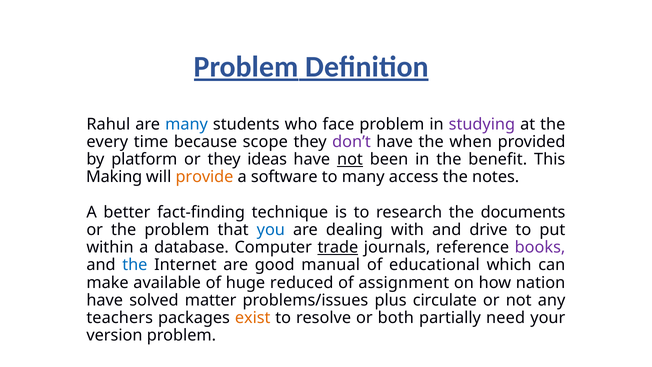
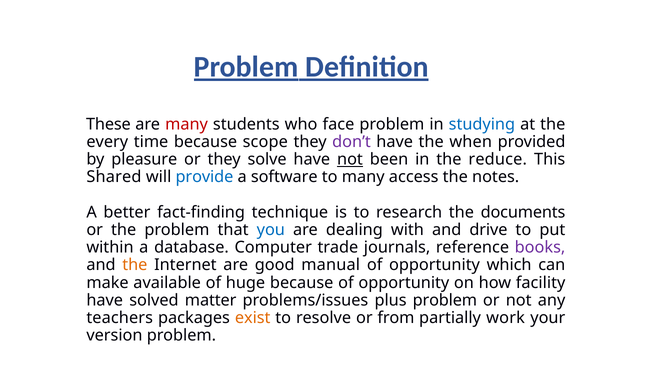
Rahul: Rahul -> These (108, 124)
many colour: blue -> red (187, 124)
studying colour: purple -> blue (482, 124)
platform: platform -> pleasure (144, 159)
ideas: ideas -> solve (267, 159)
benefit: benefit -> reduce (498, 159)
Making: Making -> Shared (114, 177)
provide colour: orange -> blue (204, 177)
trade underline: present -> none (338, 247)
the colour: blue -> orange (135, 265)
educational: educational -> opportunity (435, 265)
huge reduced: reduced -> because (302, 283)
assignment: assignment -> opportunity (404, 283)
nation: nation -> facility (541, 283)
plus circulate: circulate -> problem (445, 300)
both: both -> from (396, 318)
need: need -> work (506, 318)
